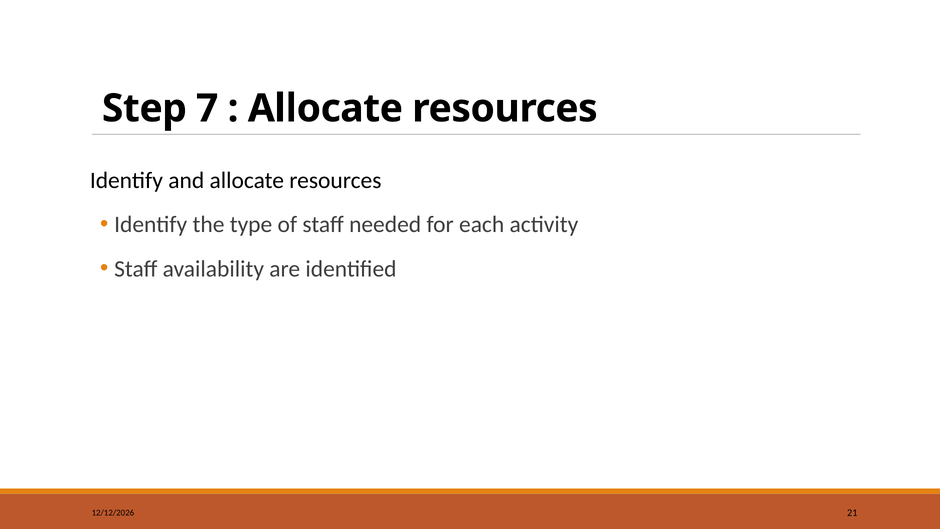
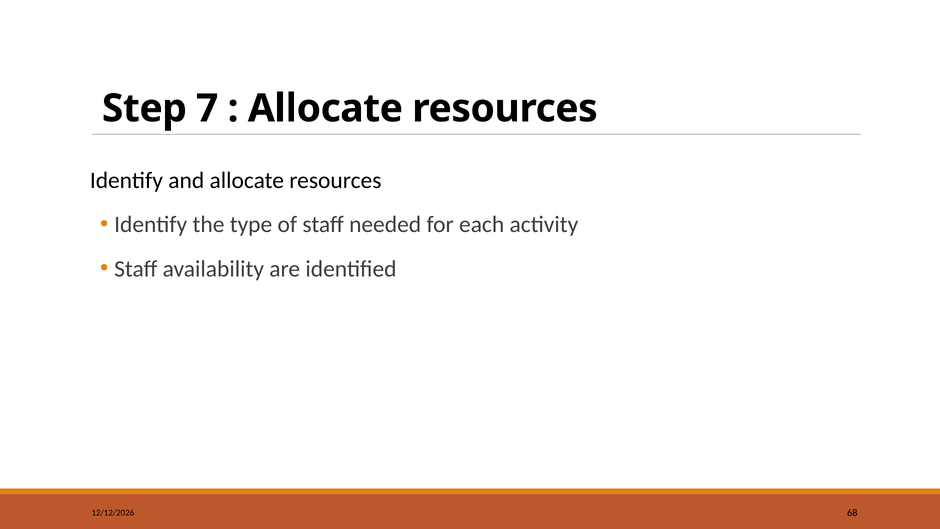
21: 21 -> 68 (852, 513)
